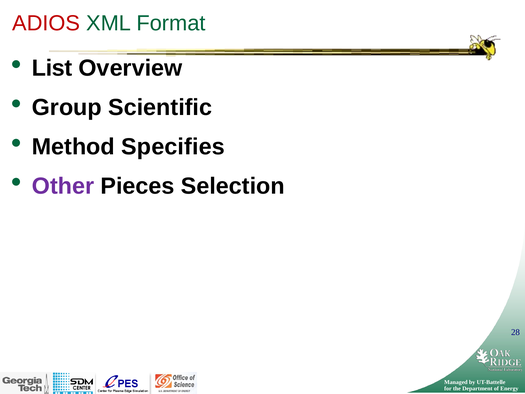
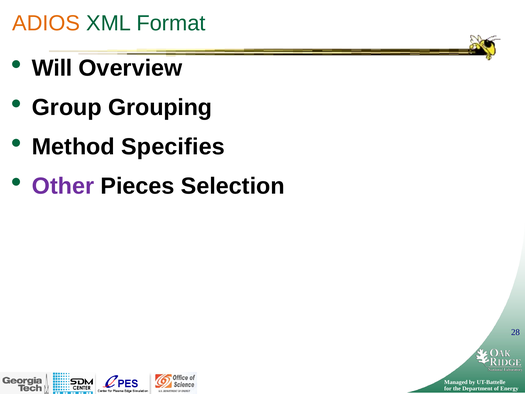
ADIOS colour: red -> orange (46, 23)
List: List -> Will (52, 68)
Scientific: Scientific -> Grouping (160, 107)
